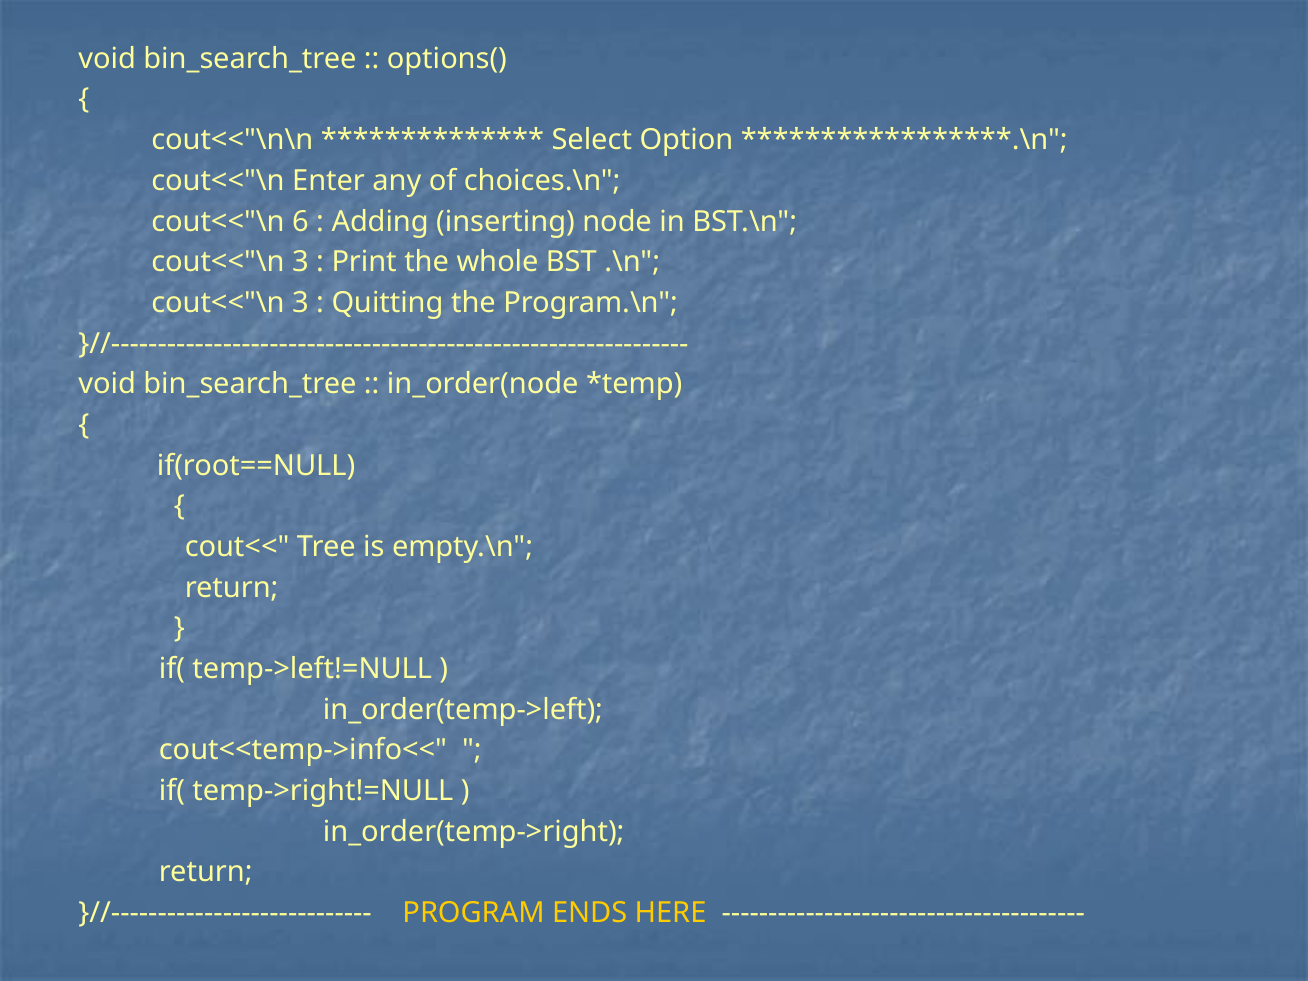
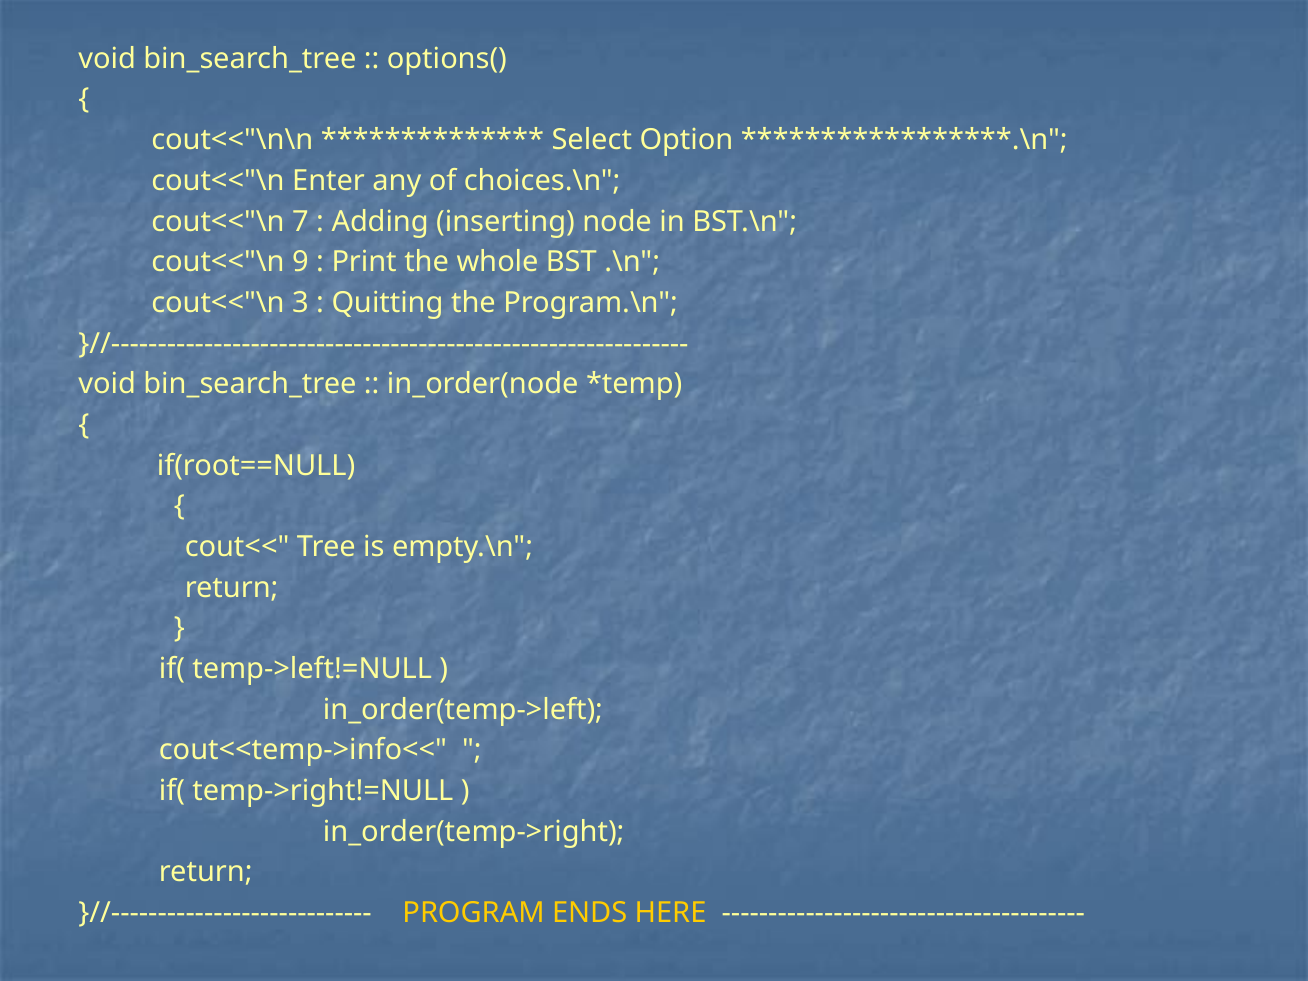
6: 6 -> 7 (300, 221)
3: 3 -> 9 (300, 262)
